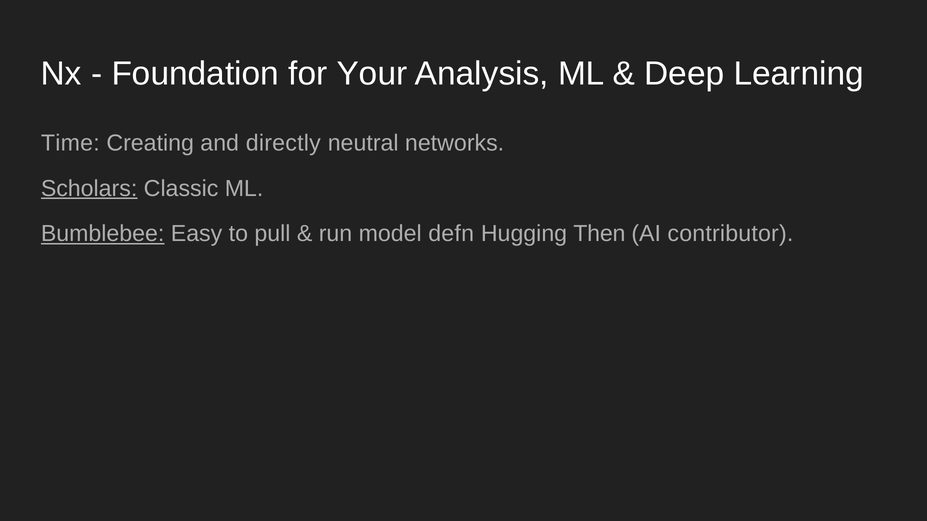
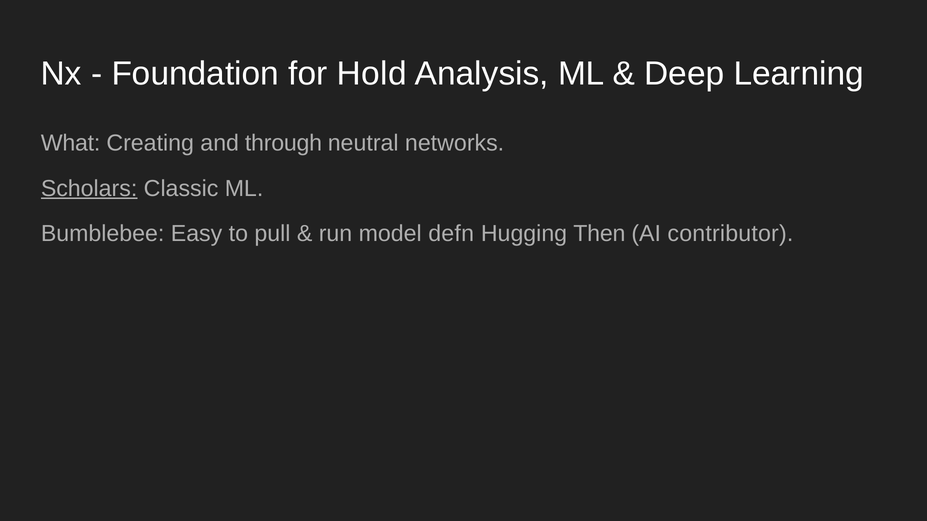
Your: Your -> Hold (372, 74)
Time: Time -> What (71, 143)
directly: directly -> through (284, 143)
Bumblebee underline: present -> none (103, 234)
